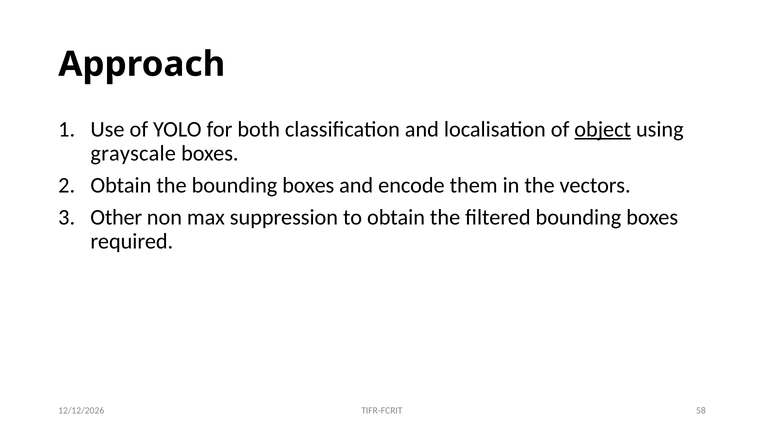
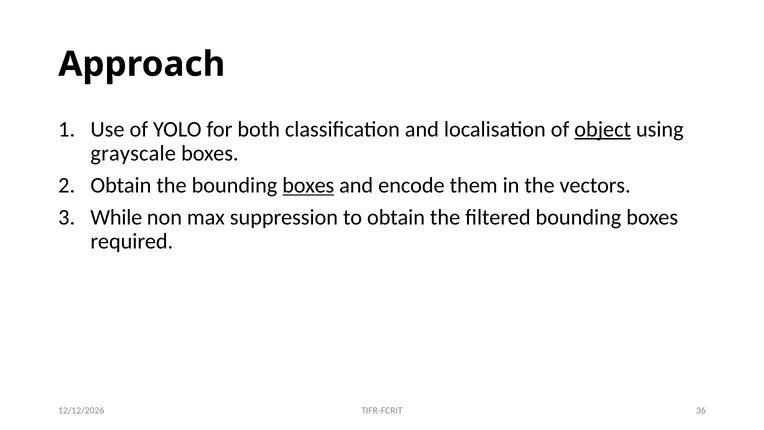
boxes underline: none -> present (308, 185)
Other: Other -> While (116, 217)
58: 58 -> 36 (701, 410)
